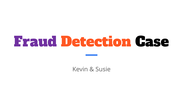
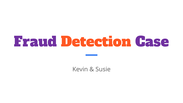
Case colour: black -> purple (152, 42)
